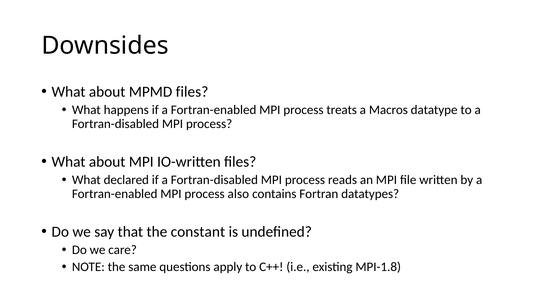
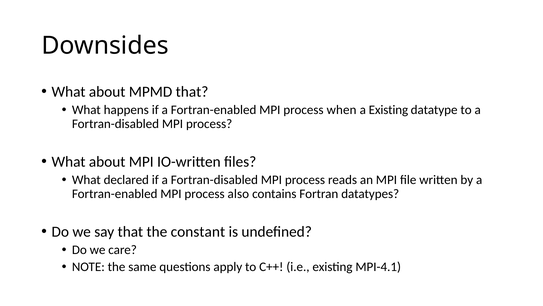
MPMD files: files -> that (192, 92)
treats: treats -> when (342, 110)
a Macros: Macros -> Existing (388, 110)
MPI-1.8: MPI-1.8 -> MPI-4.1 (378, 266)
